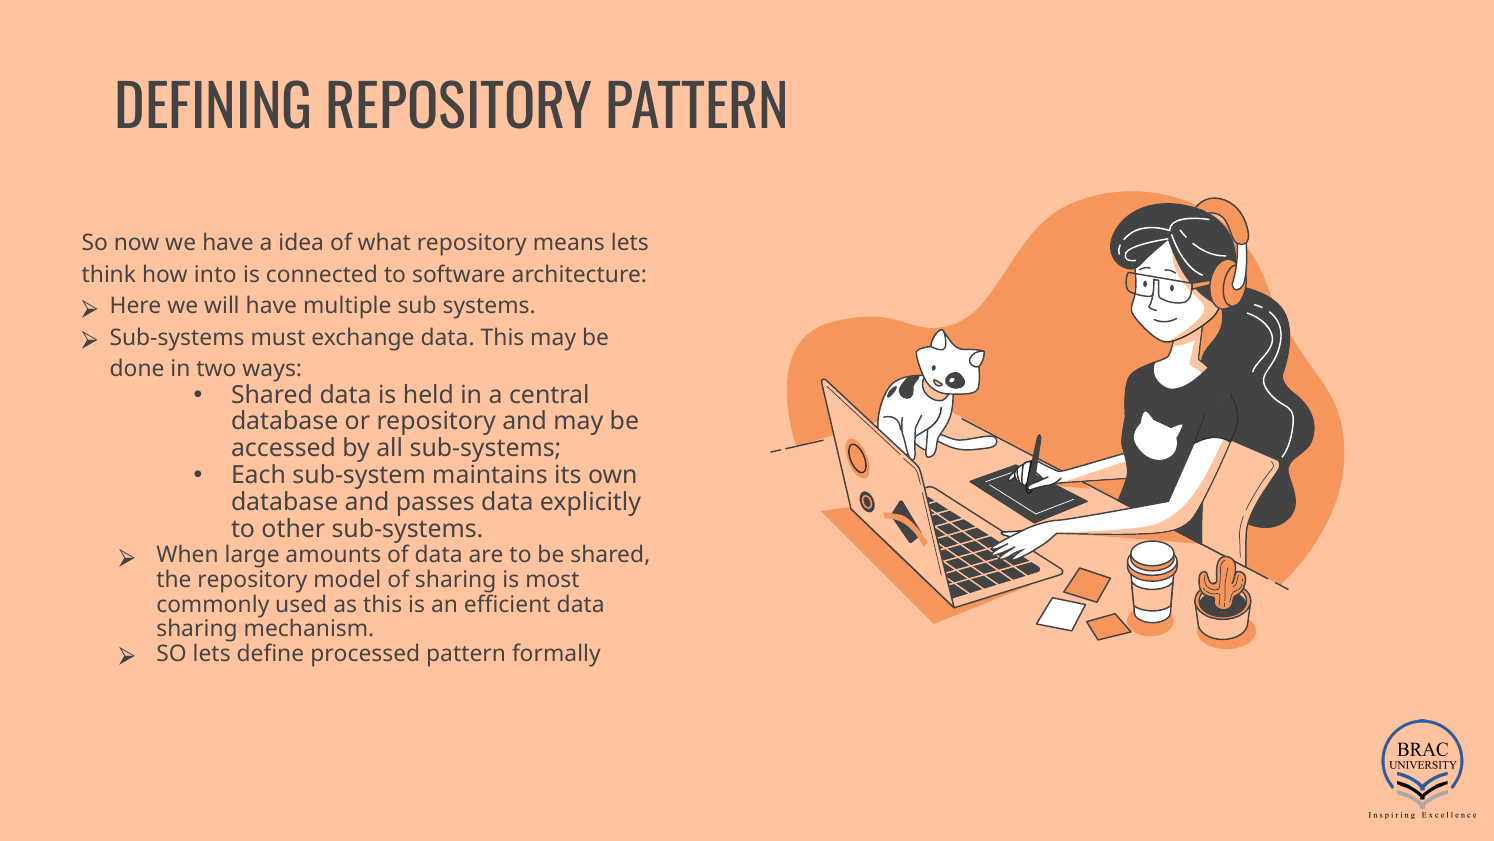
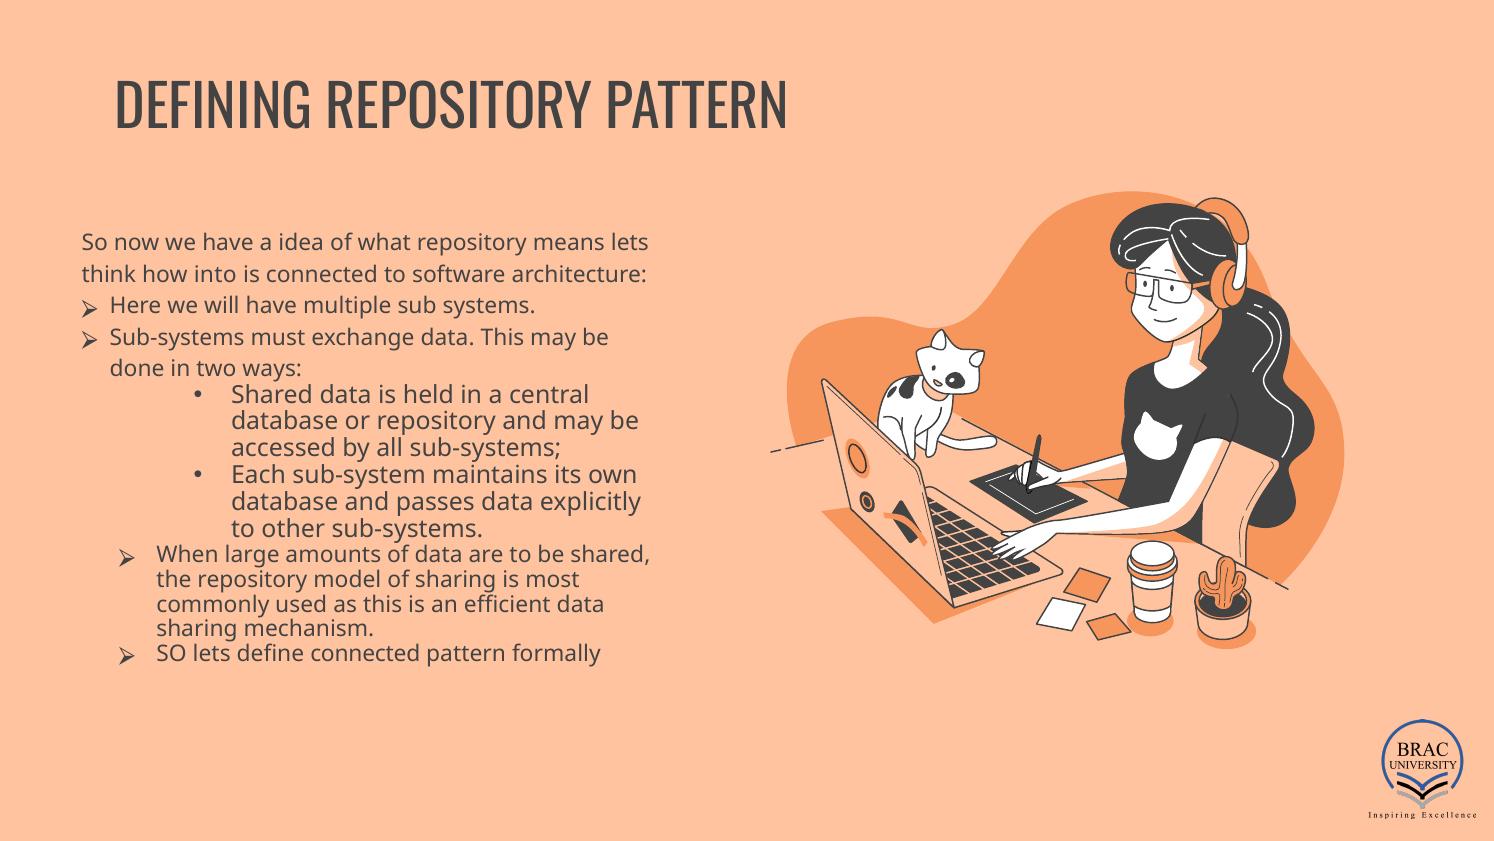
define processed: processed -> connected (365, 653)
